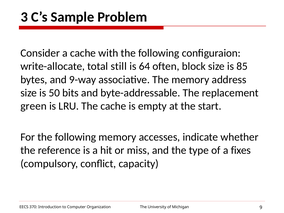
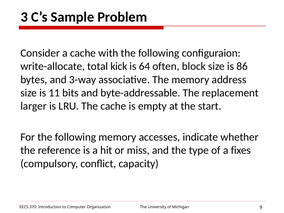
still: still -> kick (119, 66)
85: 85 -> 86 (242, 66)
9-way: 9-way -> 3-way (83, 80)
50: 50 -> 11 (54, 93)
green: green -> larger (34, 106)
